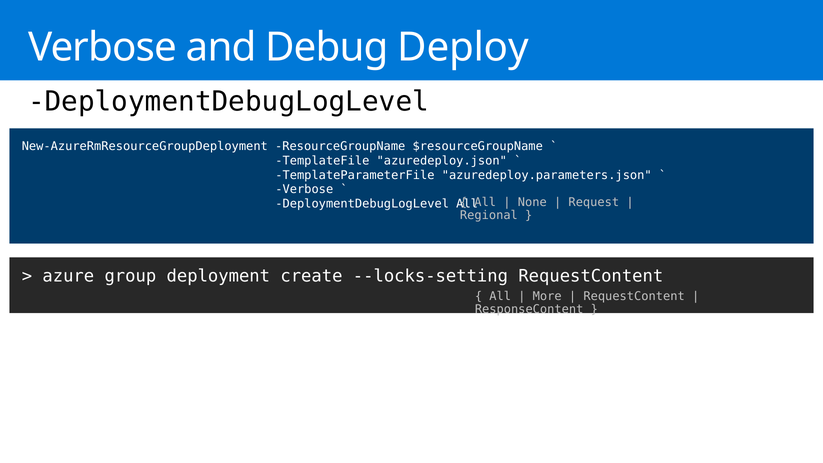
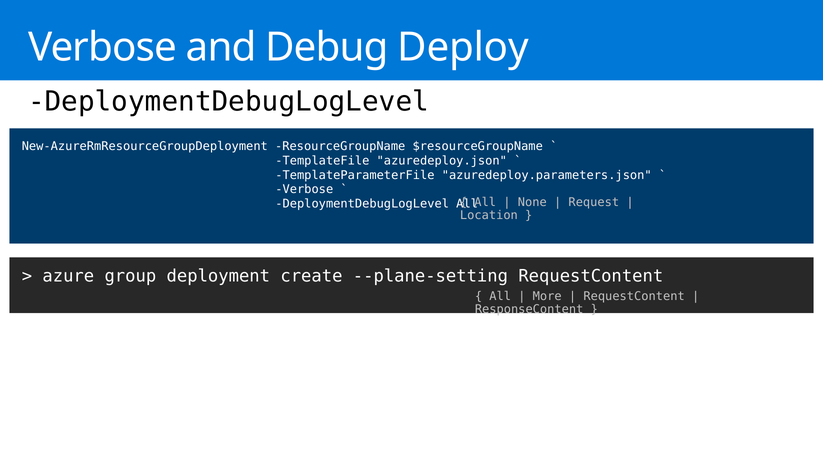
Regional: Regional -> Location (489, 215)
--locks-setting: --locks-setting -> --plane-setting (430, 276)
